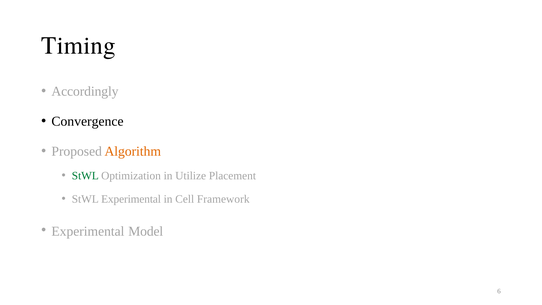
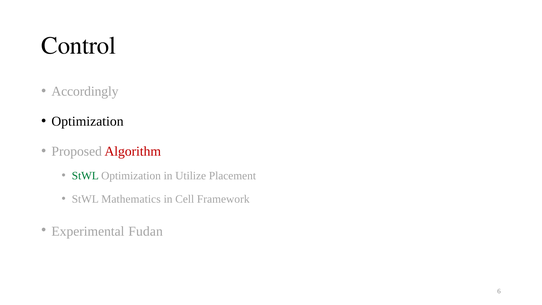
Timing: Timing -> Control (79, 46)
Convergence: Convergence -> Optimization (88, 121)
Algorithm colour: orange -> red (133, 151)
StWL Experimental: Experimental -> Mathematics (131, 199)
Model: Model -> Fudan (146, 231)
